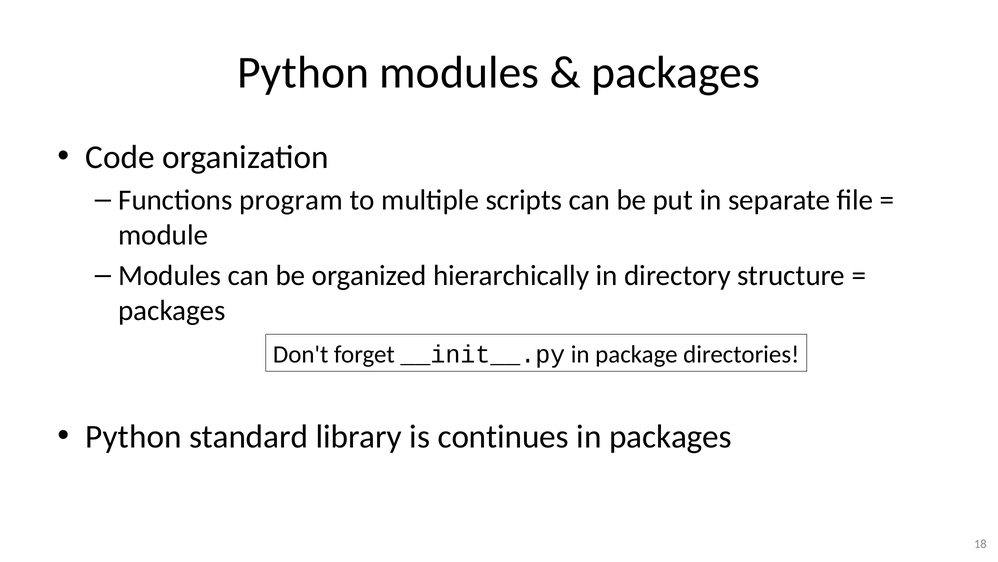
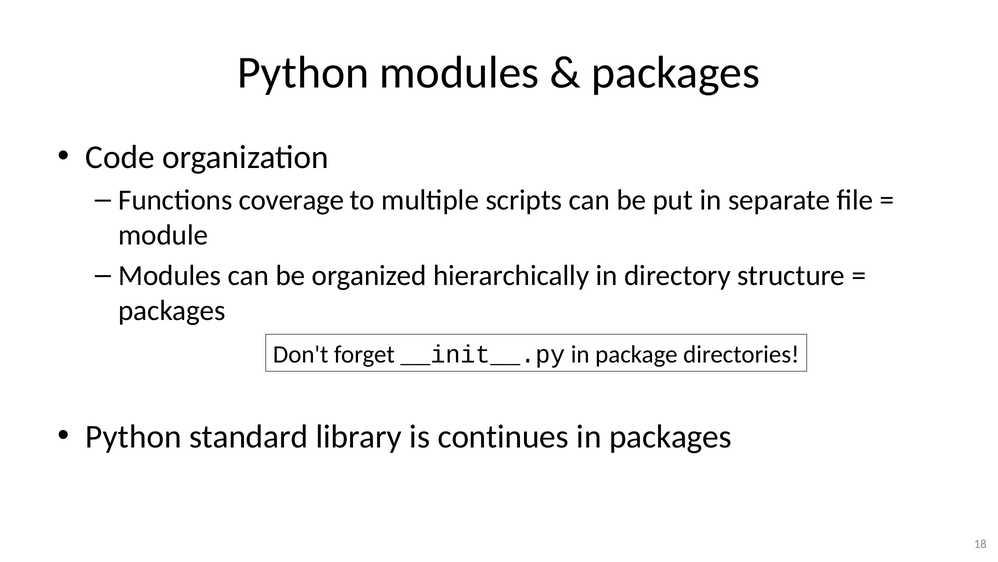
program: program -> coverage (291, 200)
